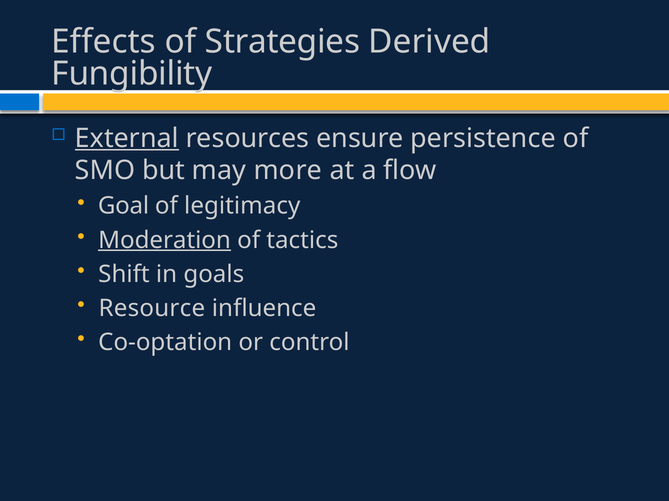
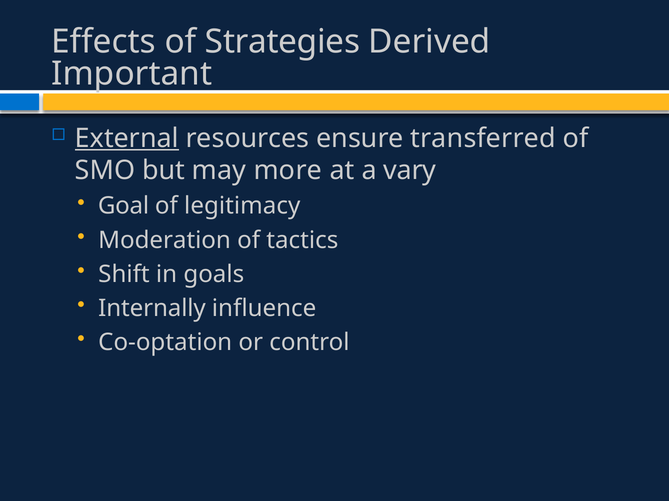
Fungibility: Fungibility -> Important (132, 74)
persistence: persistence -> transferred (483, 138)
flow: flow -> vary (410, 171)
Moderation underline: present -> none (165, 240)
Resource: Resource -> Internally (152, 309)
